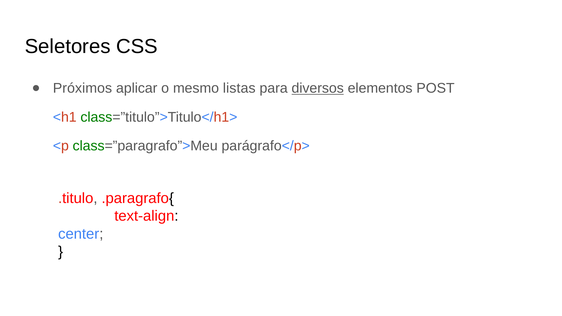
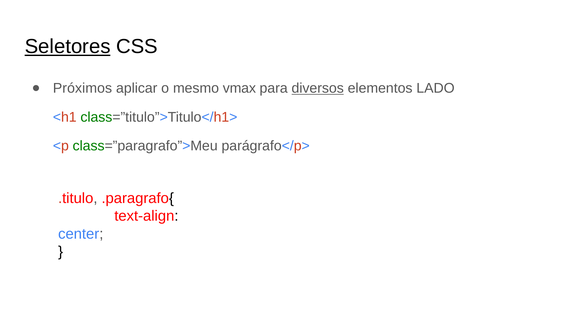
Seletores underline: none -> present (68, 47)
listas: listas -> vmax (239, 88)
POST: POST -> LADO (436, 88)
